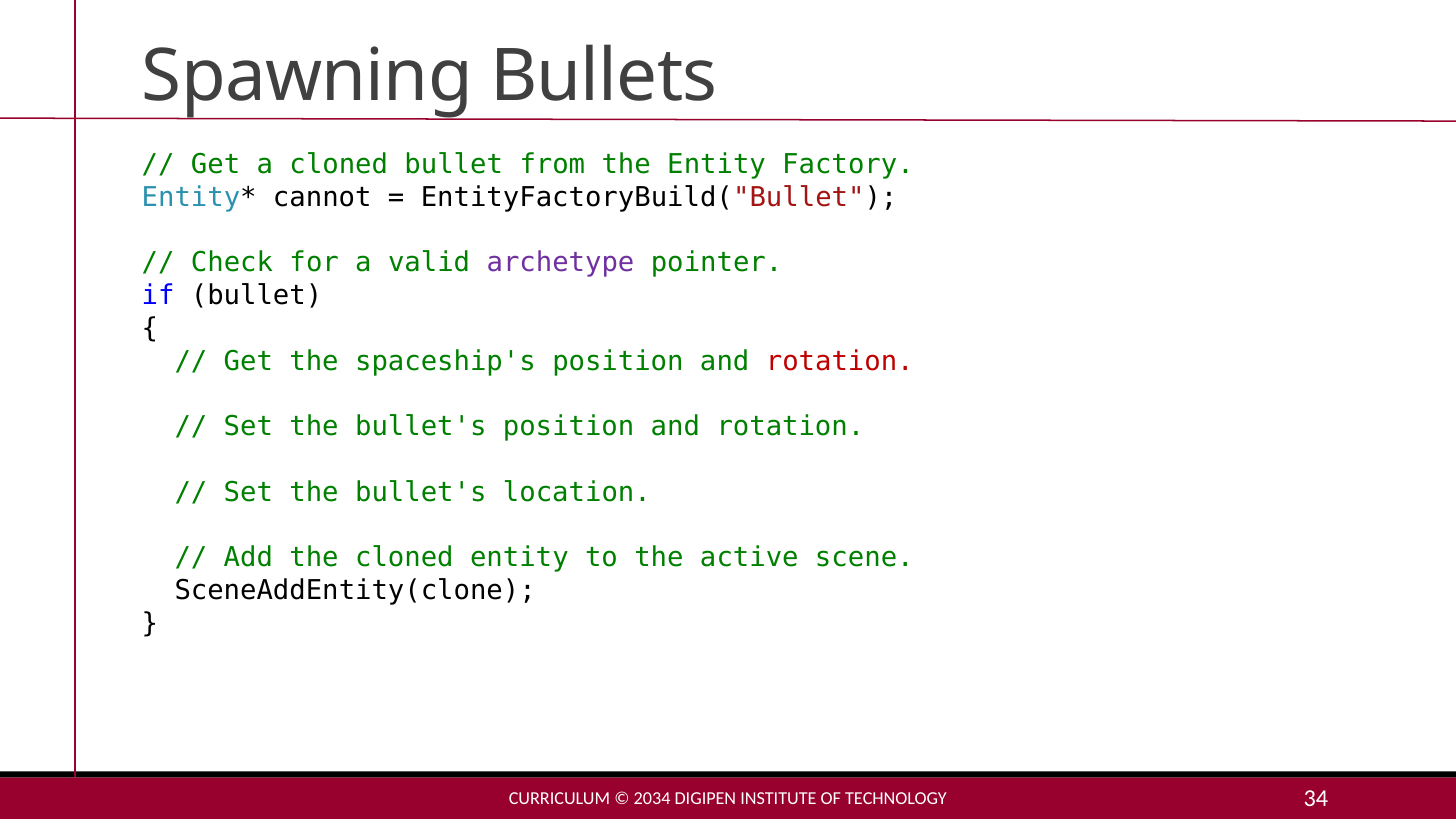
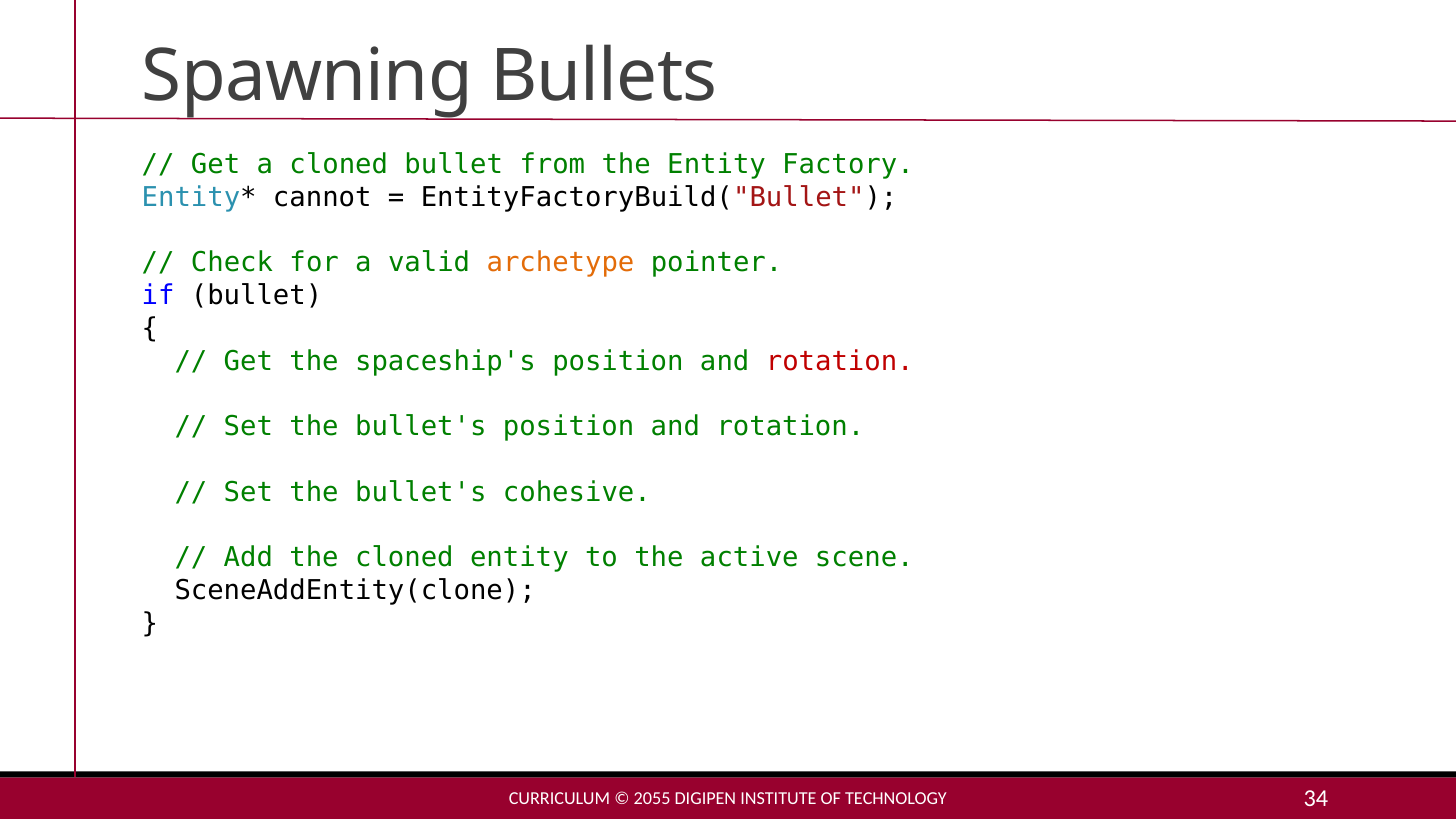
archetype colour: purple -> orange (560, 263)
location: location -> cohesive (577, 492)
2034: 2034 -> 2055 (652, 798)
